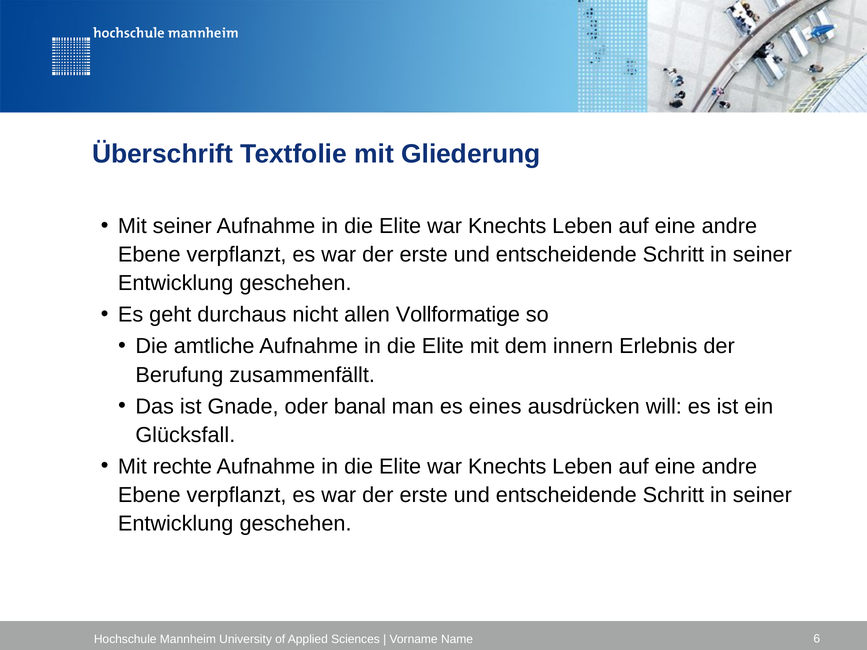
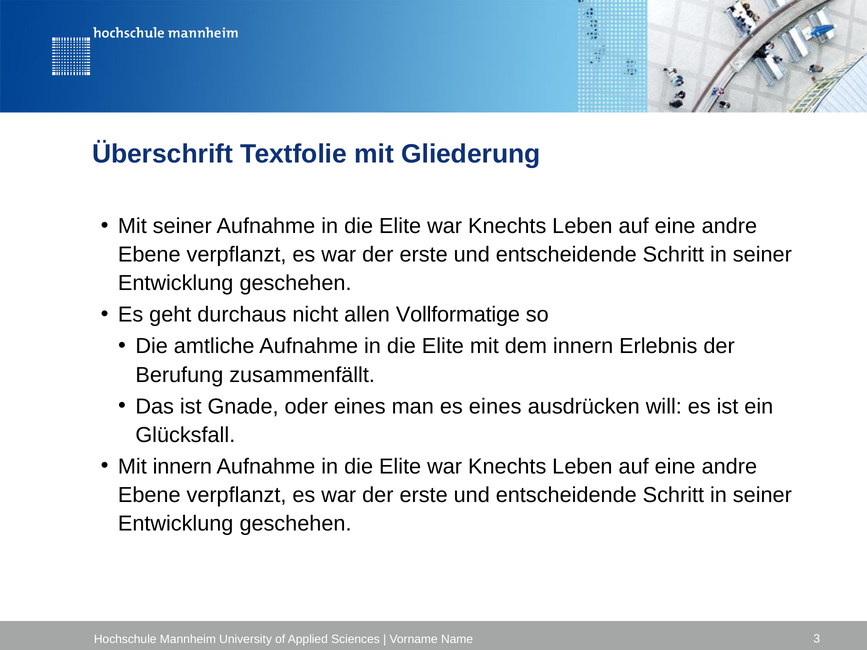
oder banal: banal -> eines (360, 407)
Mit rechte: rechte -> innern (182, 467)
6: 6 -> 3 (817, 639)
